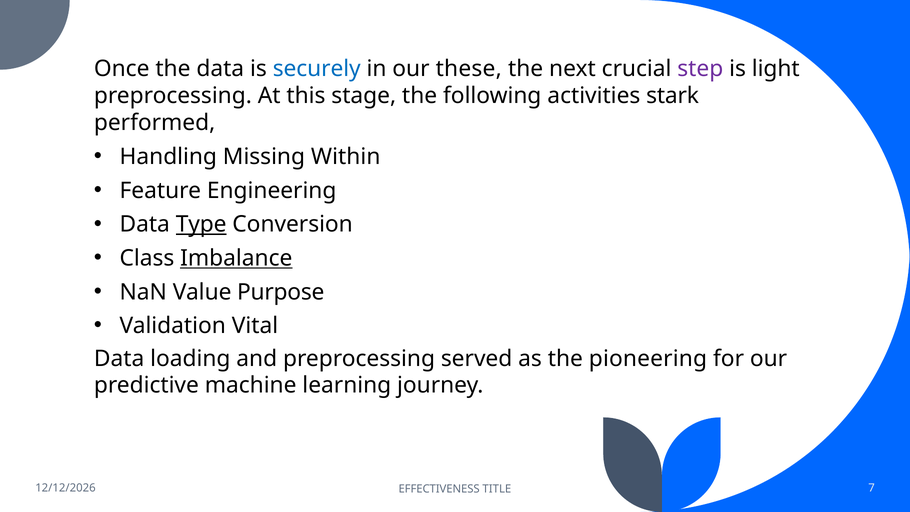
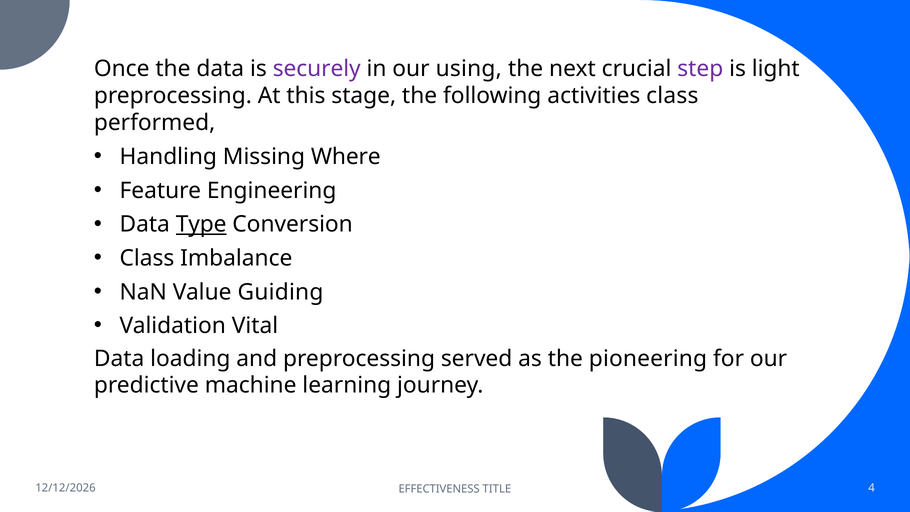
securely colour: blue -> purple (317, 69)
these: these -> using (469, 69)
activities stark: stark -> class (672, 96)
Within: Within -> Where (346, 157)
Imbalance underline: present -> none (236, 258)
Purpose: Purpose -> Guiding (280, 292)
7: 7 -> 4 (872, 488)
